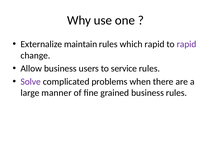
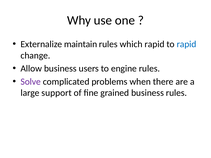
rapid colour: purple -> blue (187, 44)
service: service -> engine (124, 69)
manner: manner -> support (57, 93)
